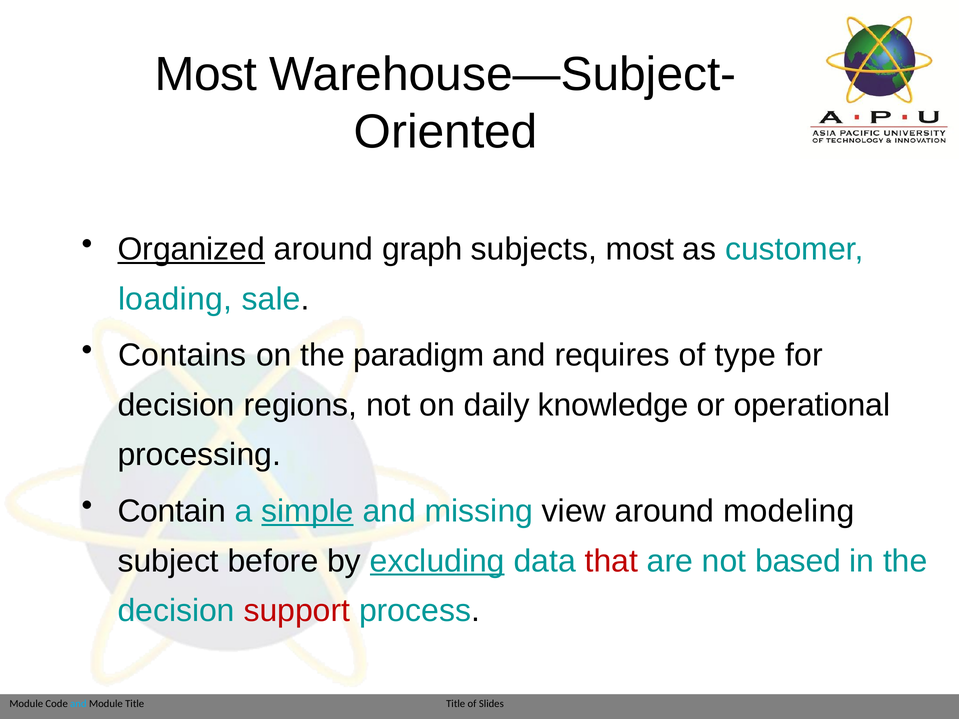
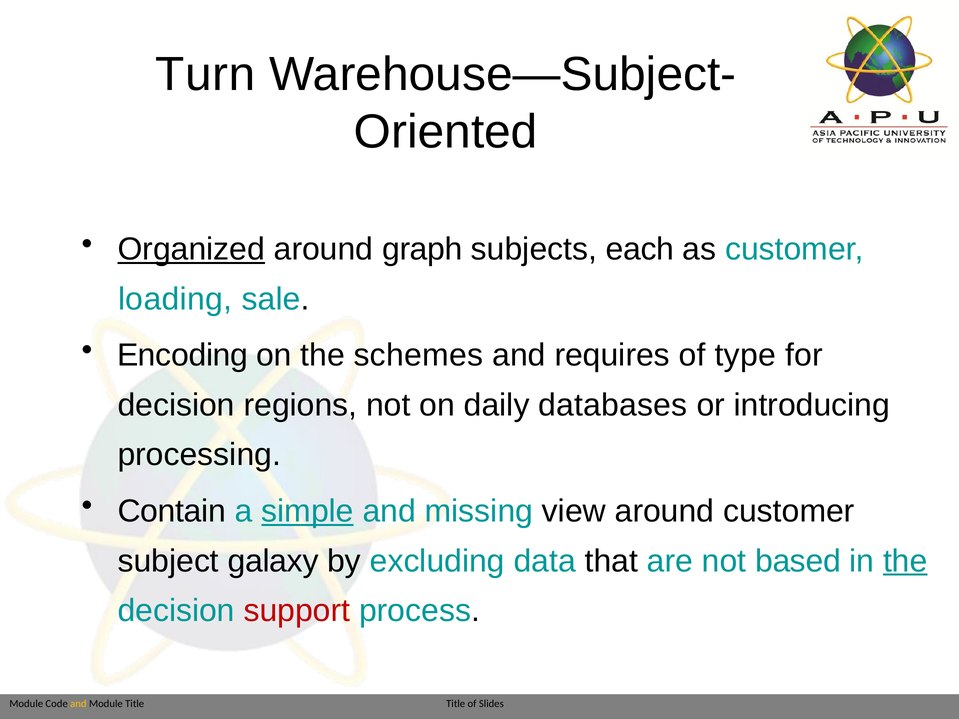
Most: Most -> Turn (205, 74)
subjects most: most -> each (640, 249)
Contains: Contains -> Encoding (183, 355)
paradigm: paradigm -> schemes (418, 355)
knowledge: knowledge -> databases (613, 405)
operational: operational -> introducing (812, 405)
around modeling: modeling -> customer (789, 511)
before: before -> galaxy (273, 561)
excluding underline: present -> none (437, 561)
that colour: red -> black (611, 561)
the underline: none -> present (905, 561)
and colour: light blue -> yellow (78, 704)
